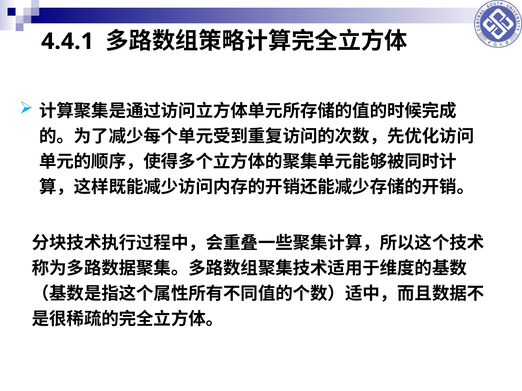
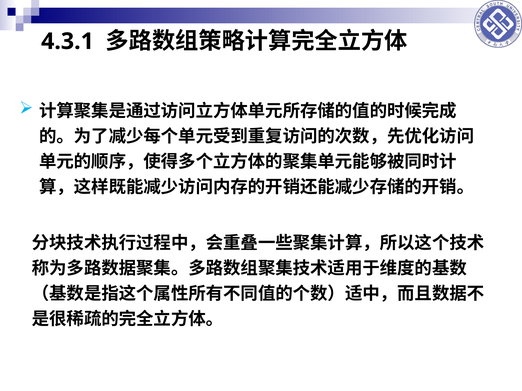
4.4.1: 4.4.1 -> 4.3.1 (68, 41)
